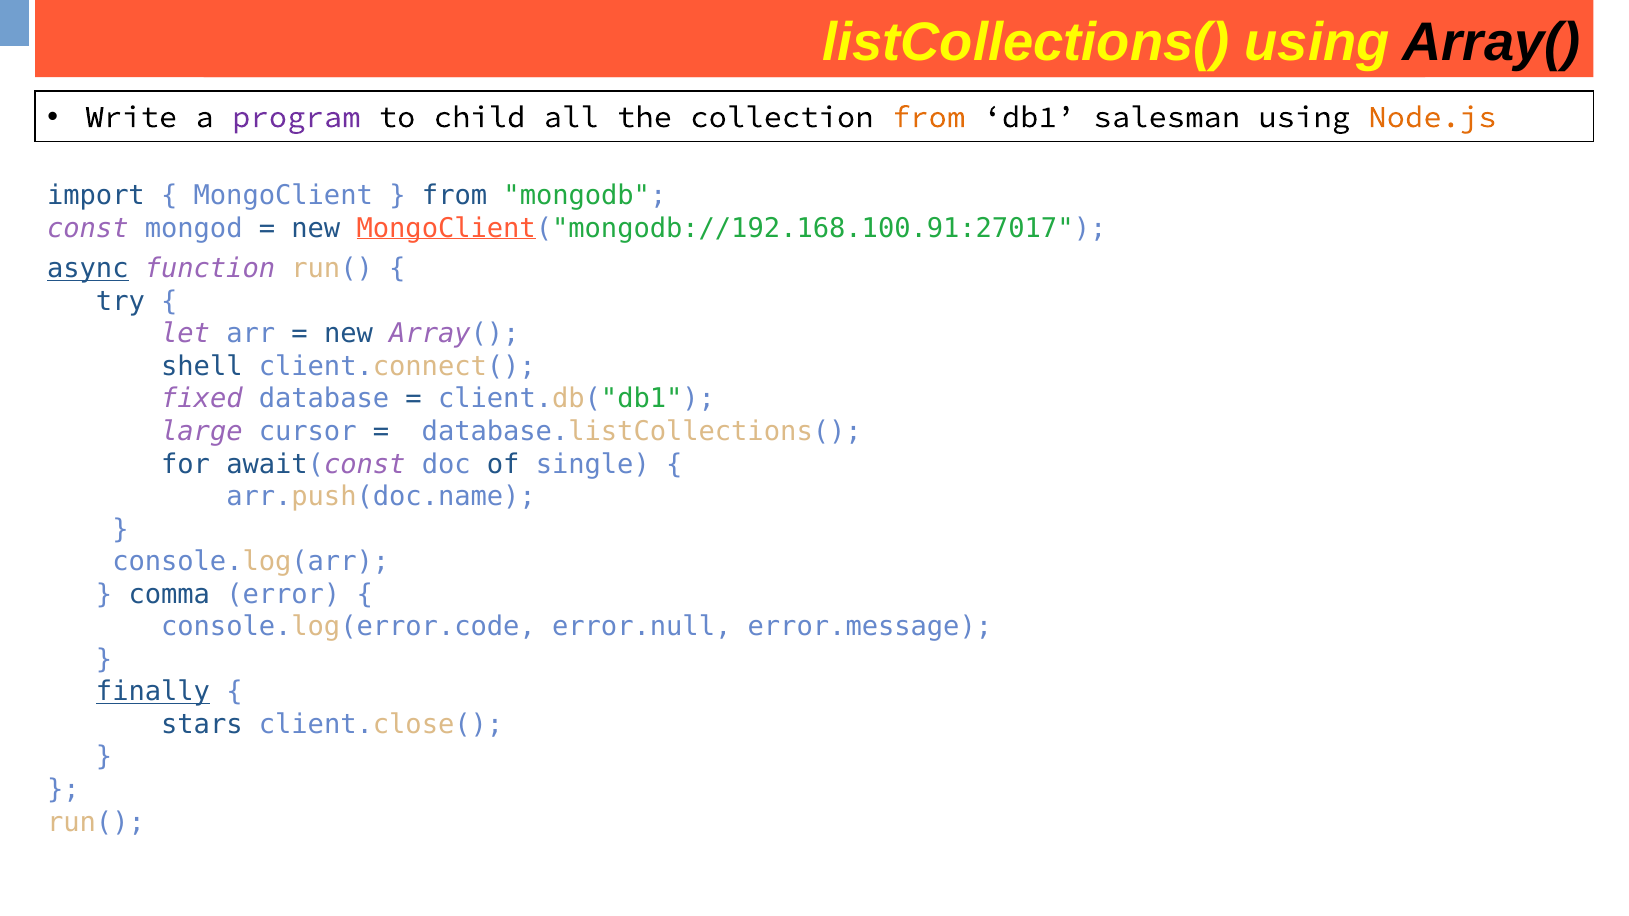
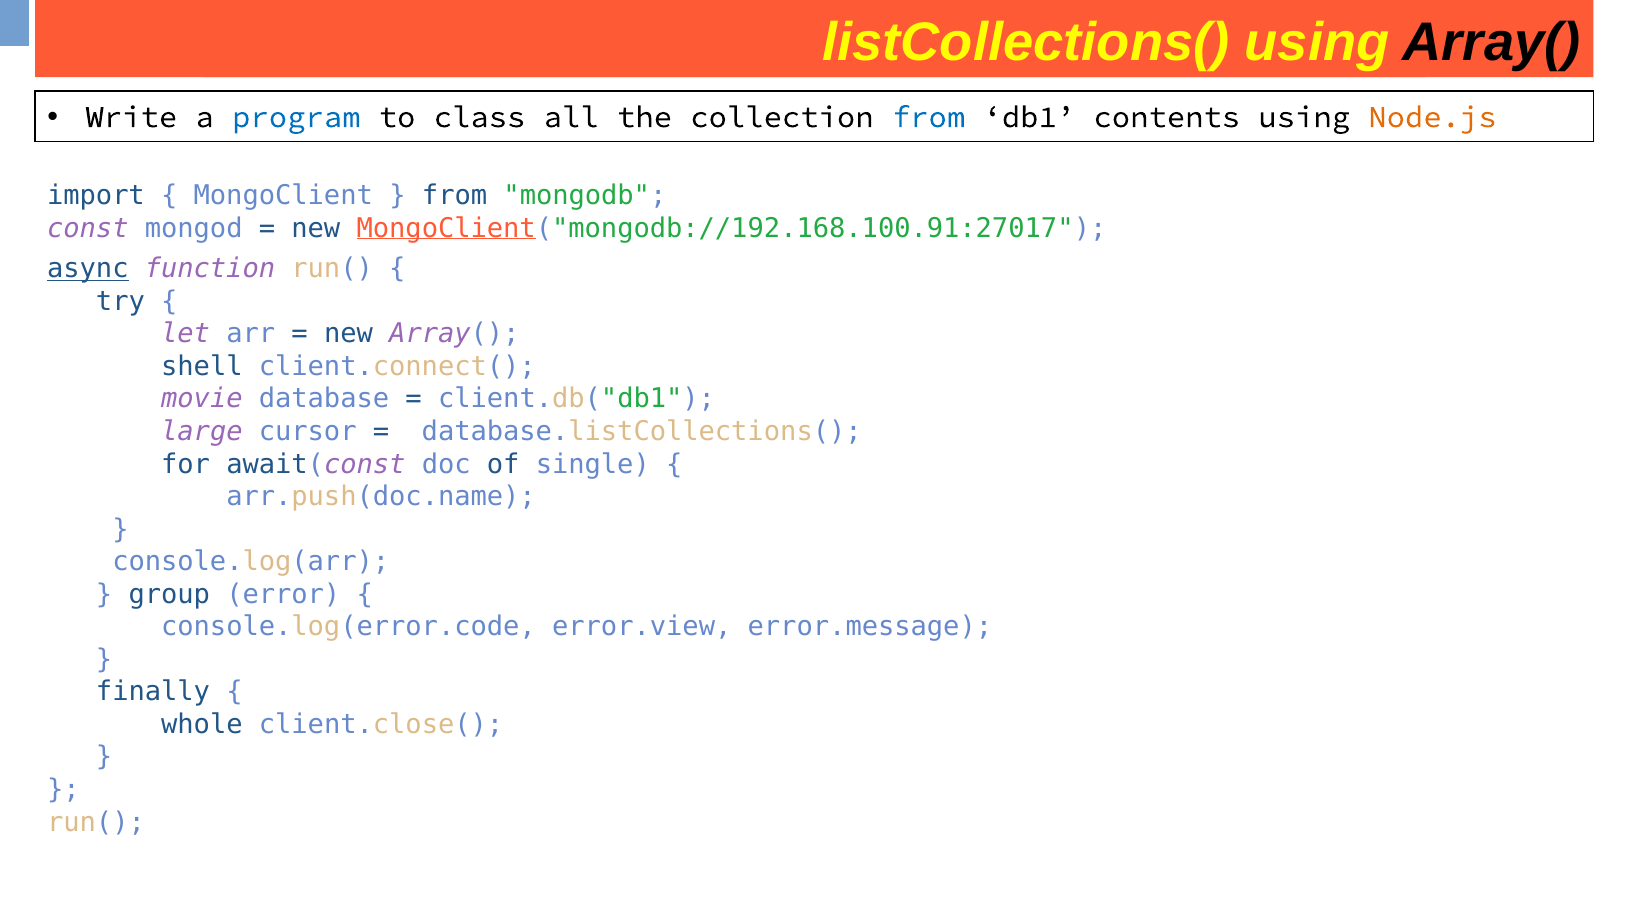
program colour: purple -> blue (296, 117)
child: child -> class (480, 117)
from colour: orange -> blue (929, 117)
salesman: salesman -> contents (1167, 117)
fixed: fixed -> movie (202, 399)
comma: comma -> group (169, 594)
error.null: error.null -> error.view (642, 627)
finally underline: present -> none (153, 692)
stars: stars -> whole (202, 725)
